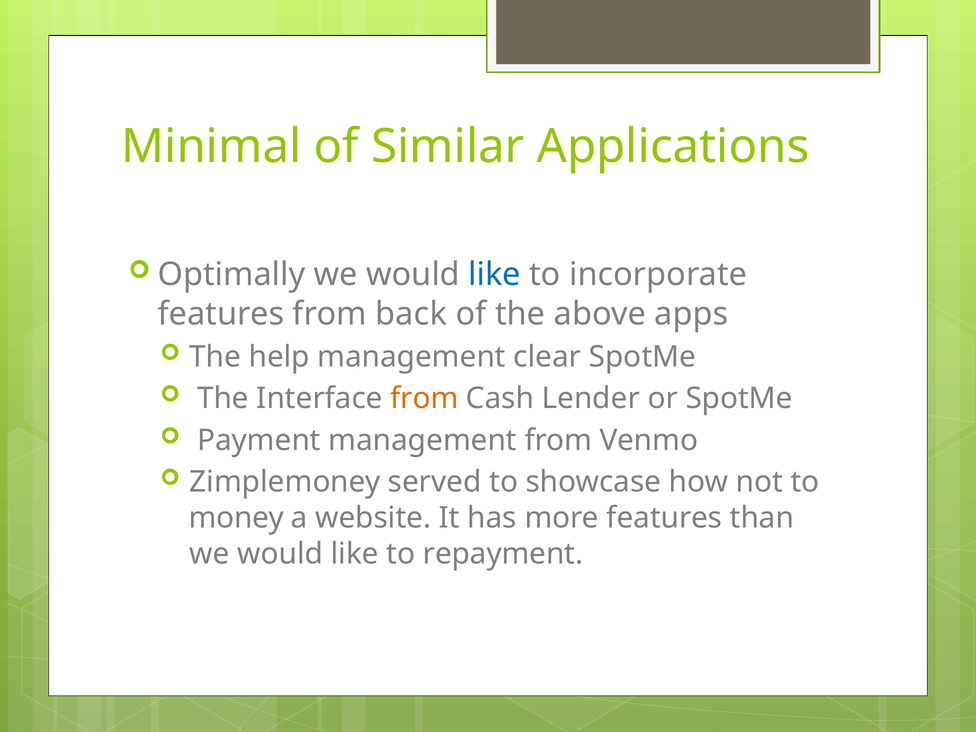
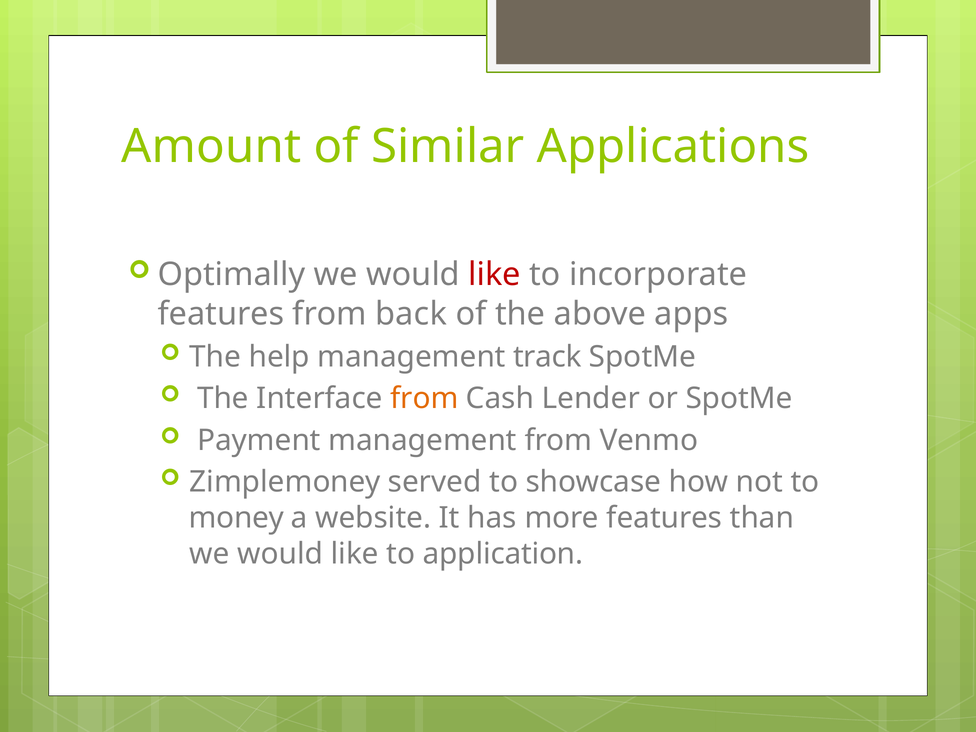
Minimal: Minimal -> Amount (211, 146)
like colour: blue -> red (494, 275)
clear: clear -> track (547, 357)
repayment: repayment -> application (503, 554)
